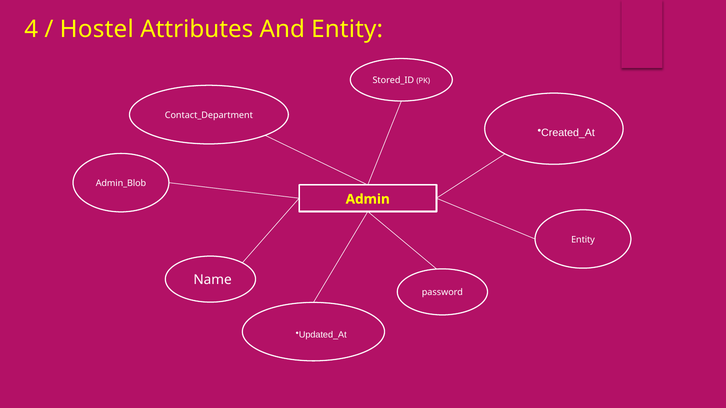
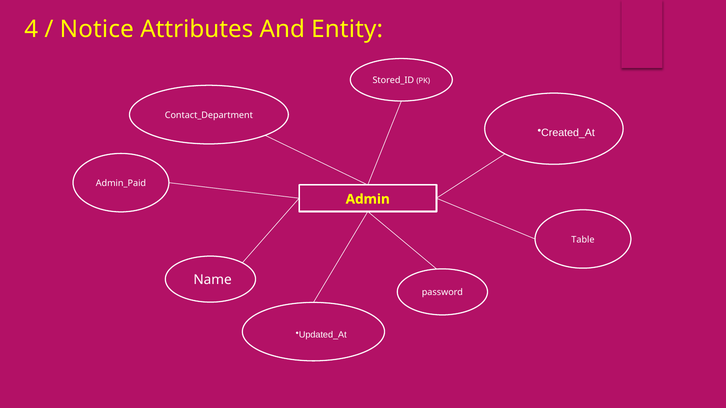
Hostel: Hostel -> Notice (97, 29)
Admin_Blob: Admin_Blob -> Admin_Paid (121, 183)
Entity: Entity -> Table (583, 240)
